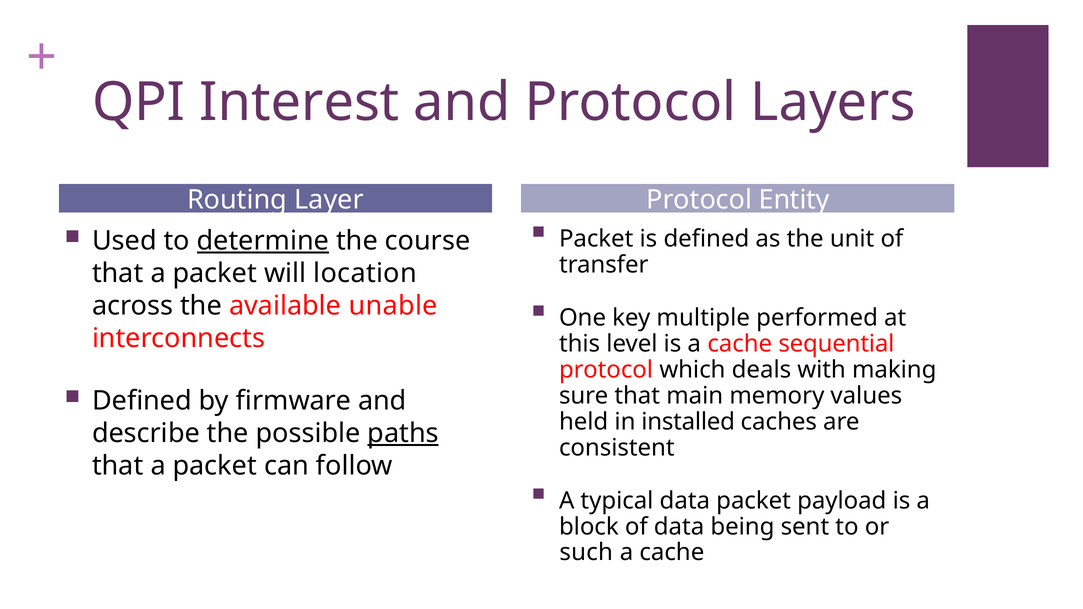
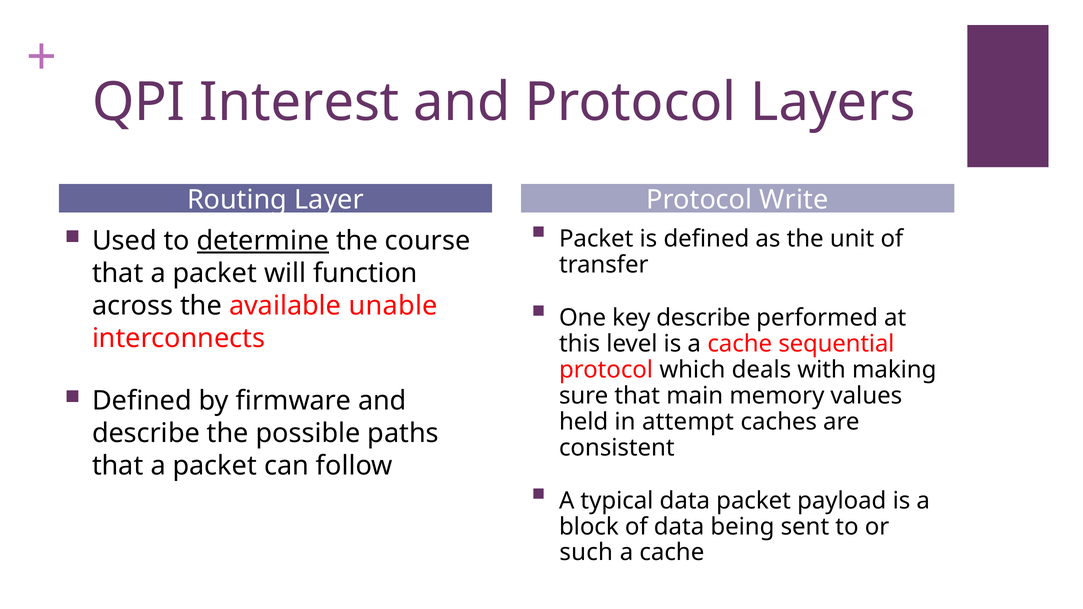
Entity: Entity -> Write (794, 200)
location: location -> function (365, 273)
key multiple: multiple -> describe (703, 318)
installed: installed -> attempt (688, 422)
paths underline: present -> none (403, 434)
